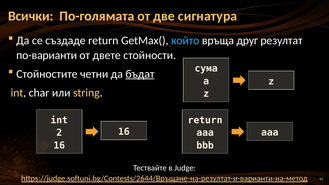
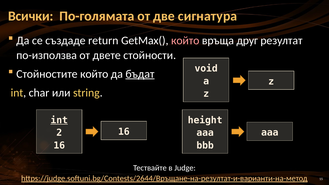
който colour: light blue -> pink (185, 41)
по-варианти: по-варианти -> по-използва (47, 55)
сума: сума -> void (206, 69)
Стойностите четни: четни -> който (94, 74)
int underline: none -> present (59, 120)
return: return -> height (205, 120)
